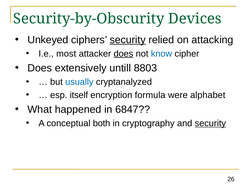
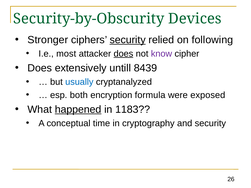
Unkeyed: Unkeyed -> Stronger (48, 40)
attacking: attacking -> following (212, 40)
know colour: blue -> purple (161, 54)
8803: 8803 -> 8439 (145, 68)
itself: itself -> both (79, 95)
alphabet: alphabet -> exposed (208, 95)
happened underline: none -> present (78, 110)
6847: 6847 -> 1183 (133, 110)
both: both -> time (102, 123)
security underline: present -> none (210, 123)
